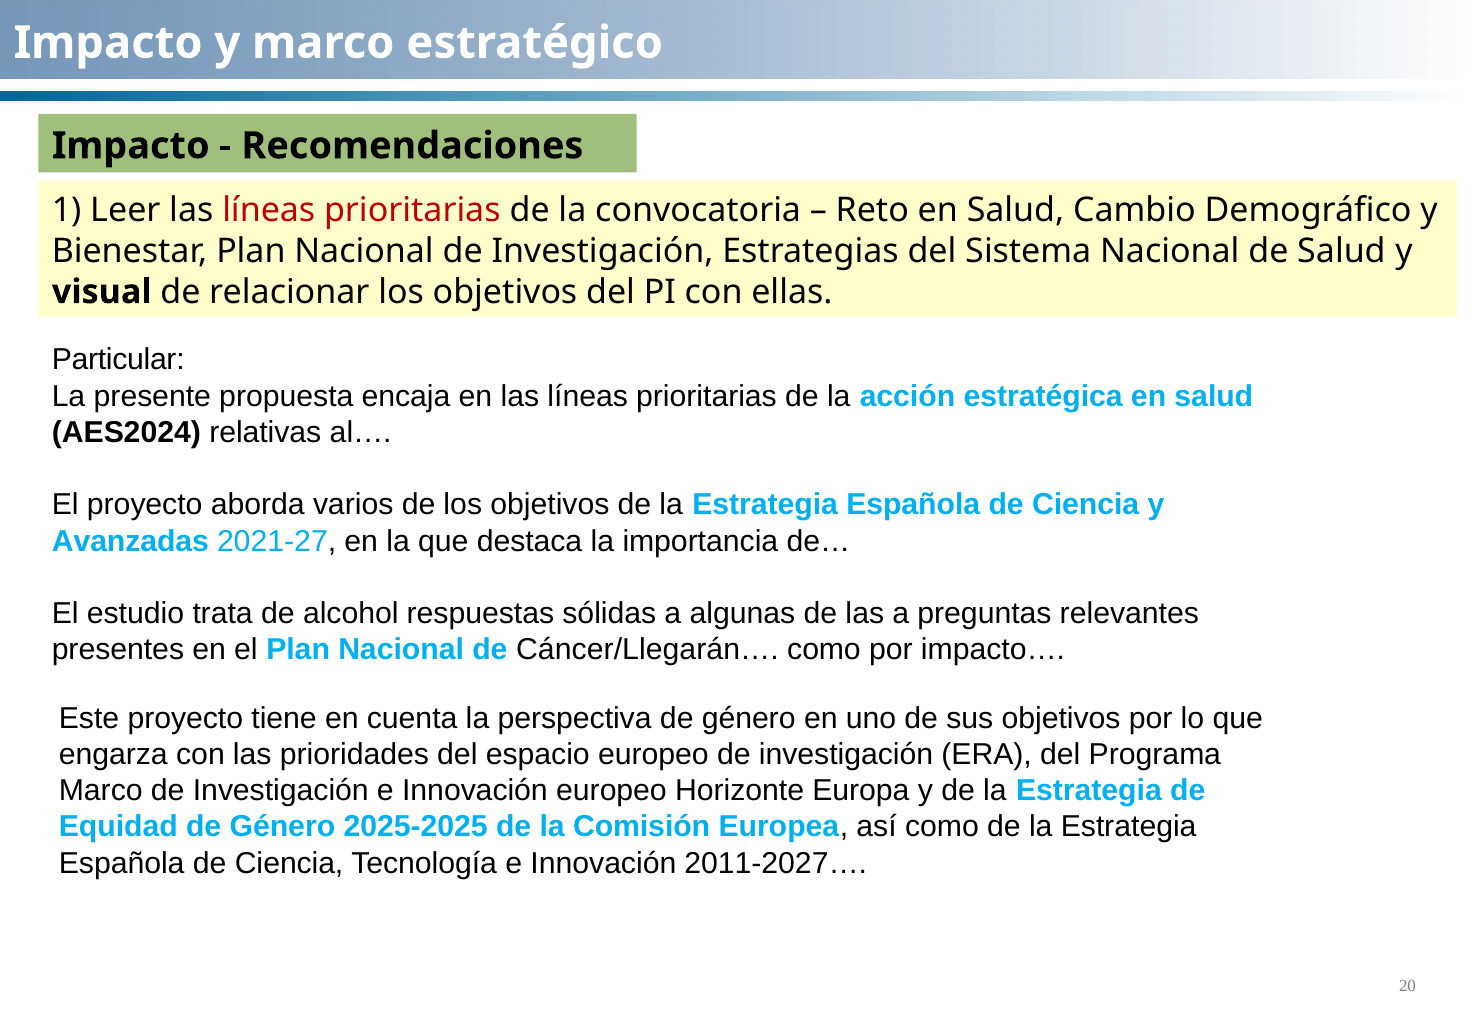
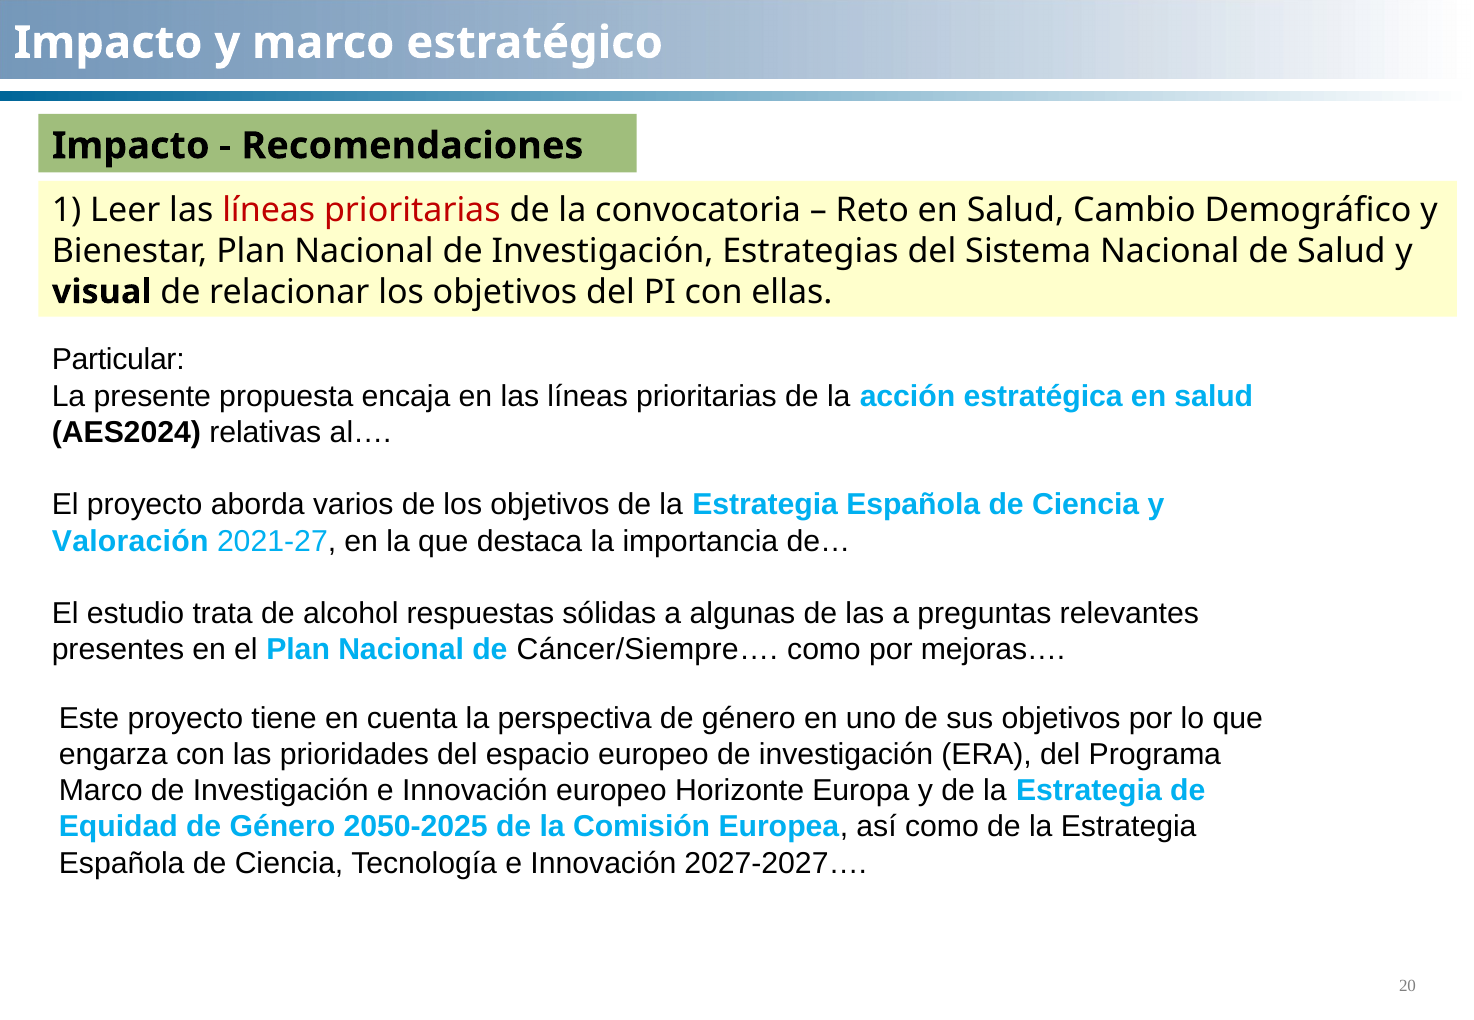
Avanzadas: Avanzadas -> Valoración (130, 542)
Cáncer/Llegarán…: Cáncer/Llegarán… -> Cáncer/Siempre… (647, 650)
impacto…: impacto… -> mejoras… (993, 650)
2025-2025: 2025-2025 -> 2050-2025 (416, 827)
2011-2027…: 2011-2027… -> 2027-2027… (776, 863)
